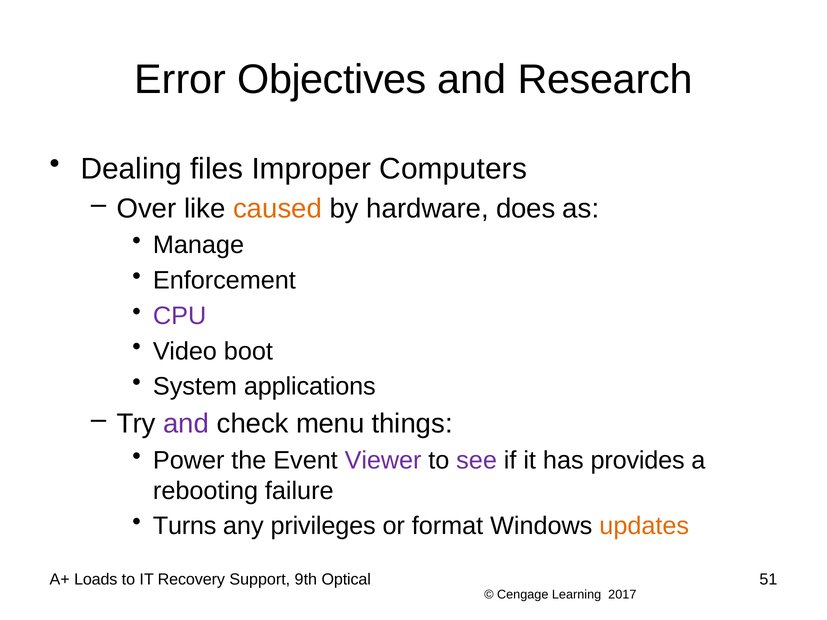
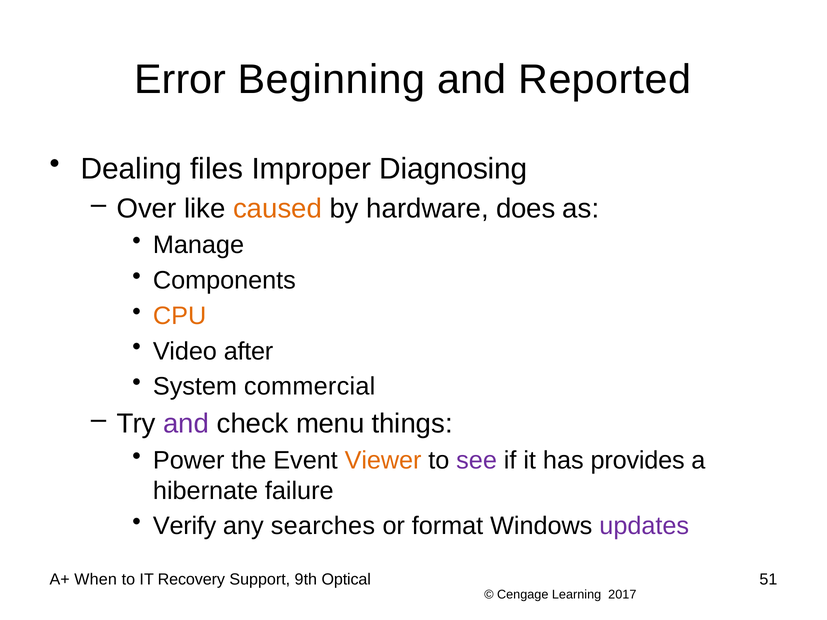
Objectives: Objectives -> Beginning (332, 79)
Research: Research -> Reported (605, 79)
Computers: Computers -> Diagnosing (453, 169)
Enforcement: Enforcement -> Components (224, 281)
CPU colour: purple -> orange (180, 316)
boot: boot -> after (249, 351)
applications: applications -> commercial (310, 387)
Viewer colour: purple -> orange (383, 461)
rebooting: rebooting -> hibernate (206, 491)
Turns: Turns -> Verify (185, 526)
privileges: privileges -> searches (323, 526)
updates colour: orange -> purple (644, 526)
Loads: Loads -> When (96, 580)
